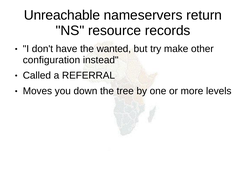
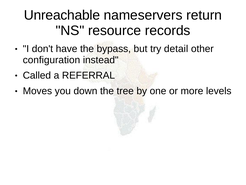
wanted: wanted -> bypass (114, 49)
make: make -> detail (176, 49)
